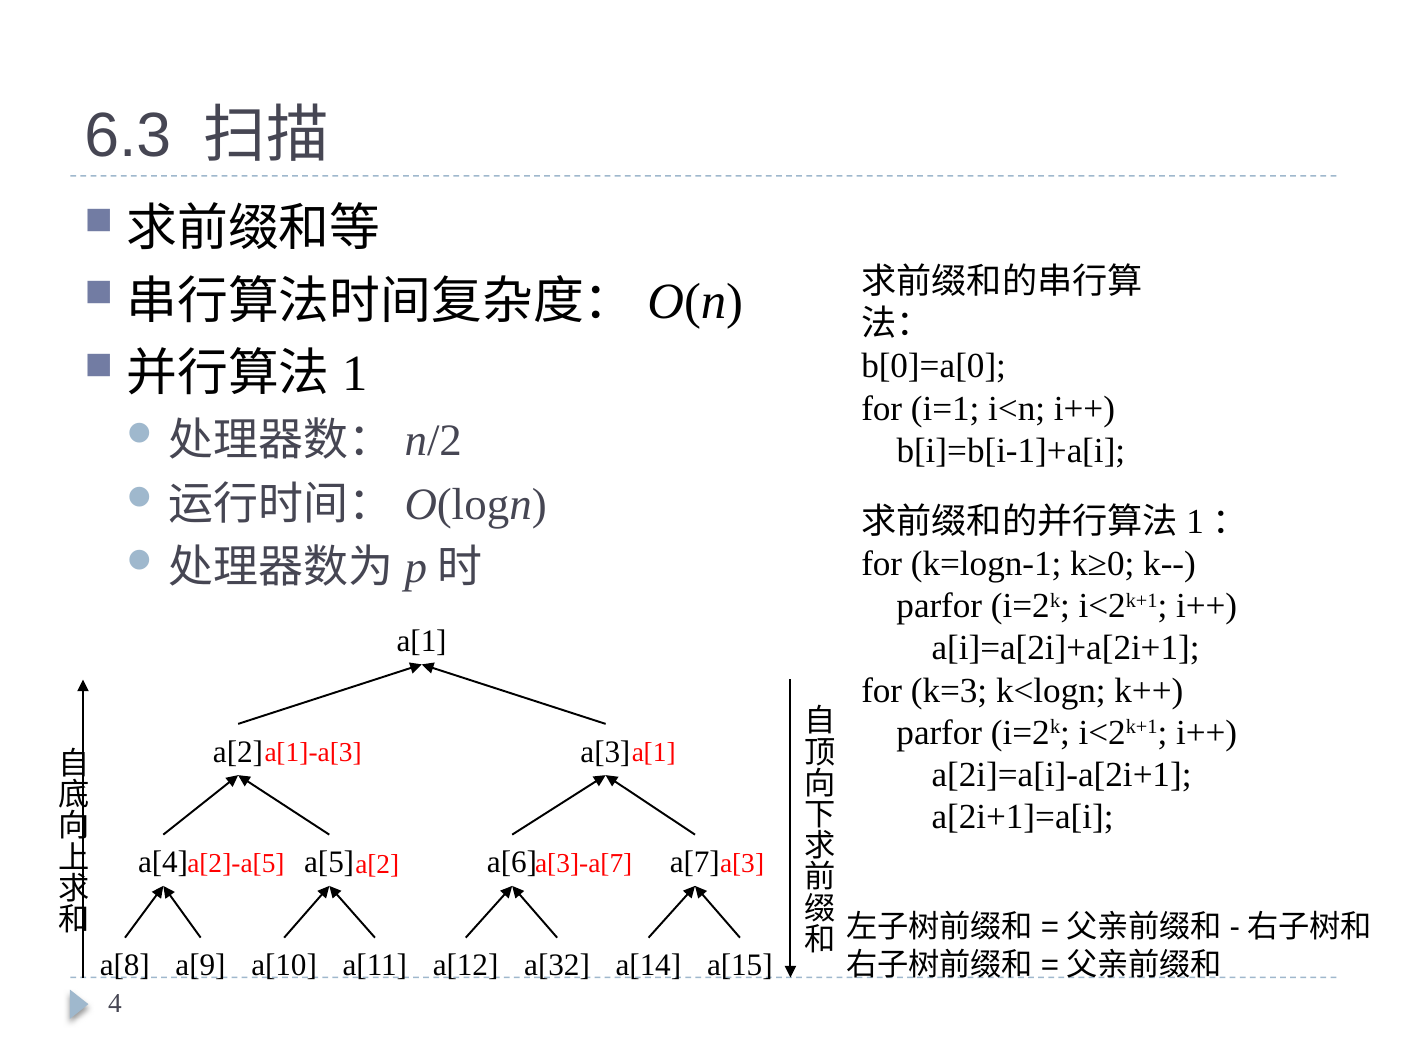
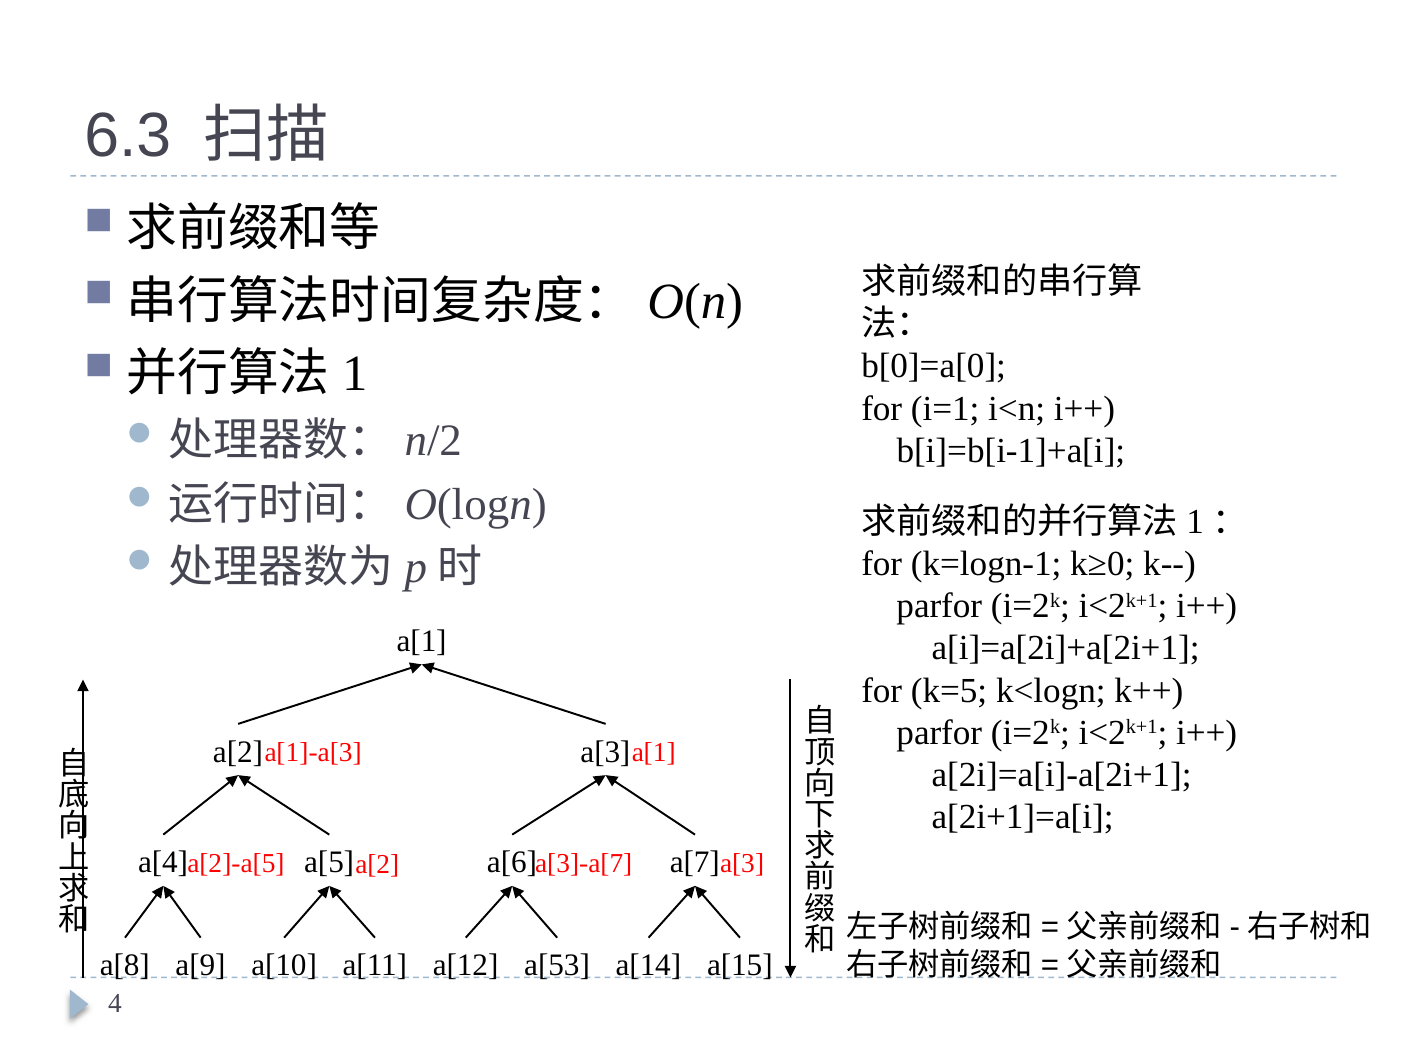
k=3: k=3 -> k=5 (949, 691)
a[32: a[32 -> a[53 (557, 966)
